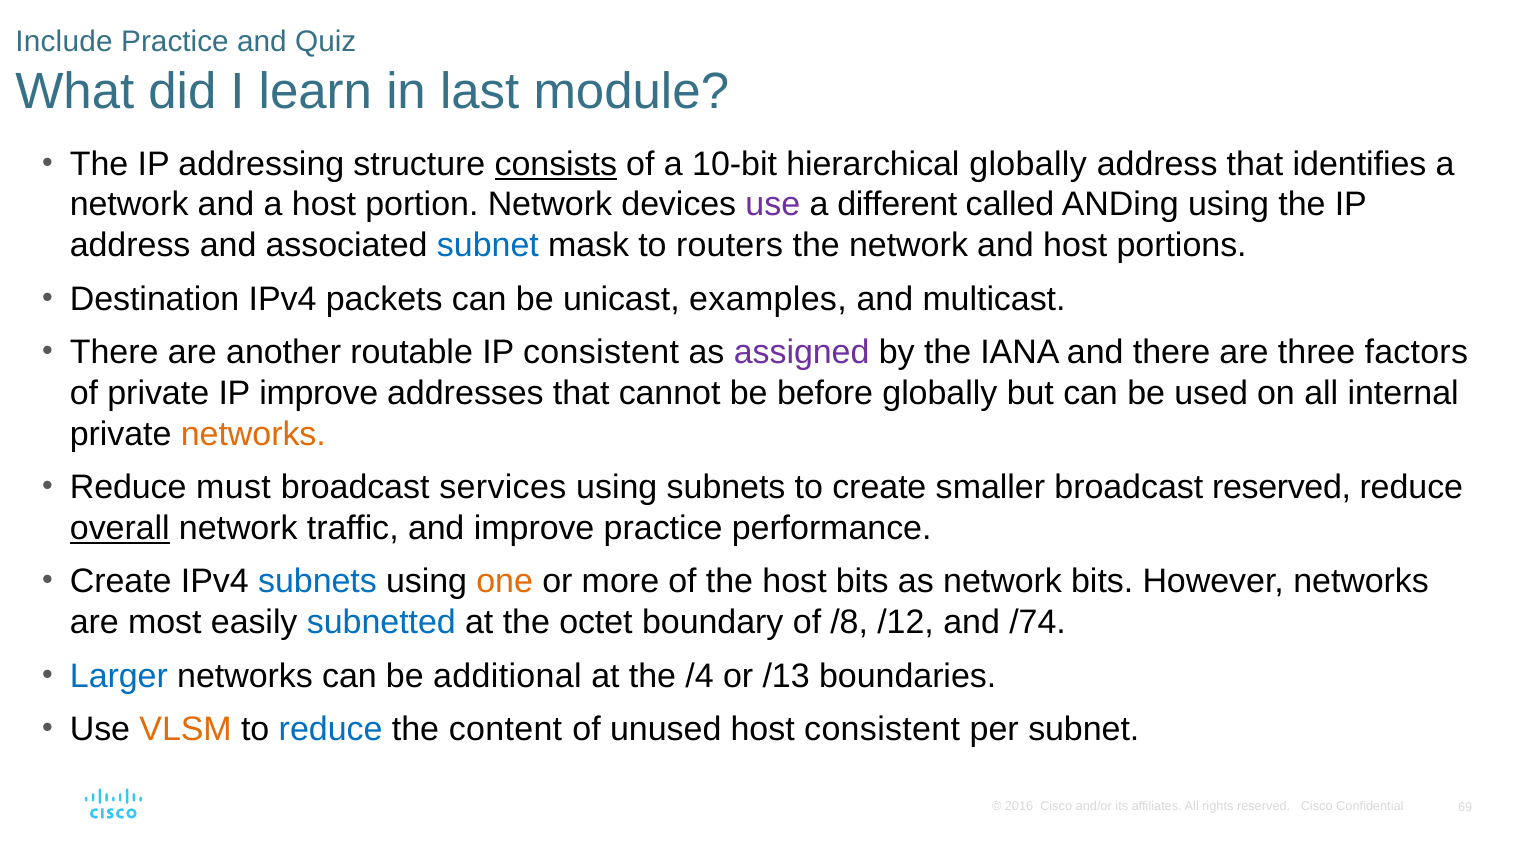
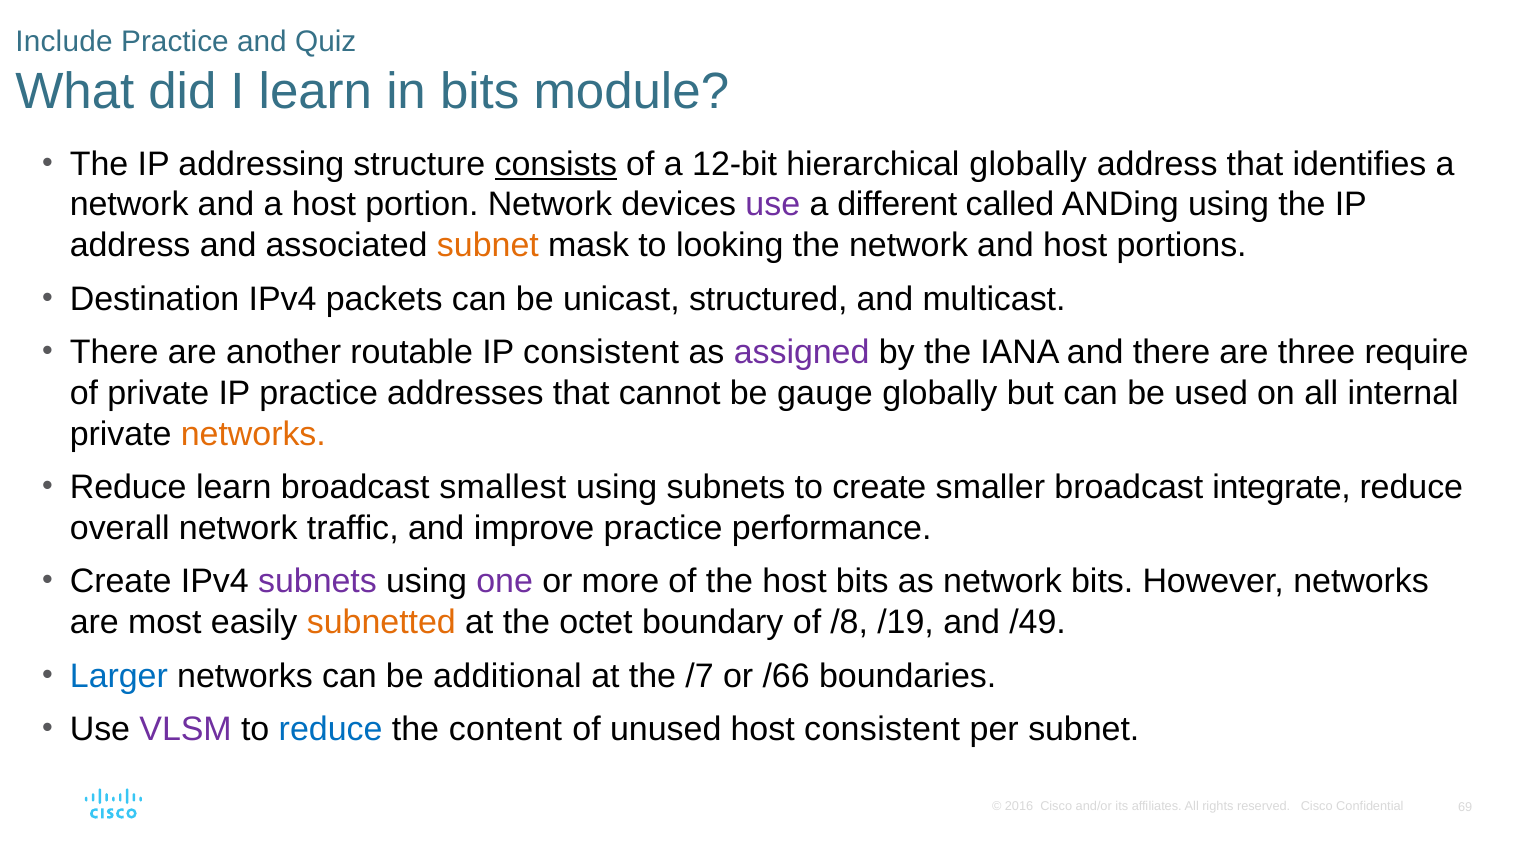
in last: last -> bits (480, 92)
10-bit: 10-bit -> 12-bit (735, 164)
subnet colour: blue -> orange (488, 246)
routers: routers -> looking (730, 246)
examples: examples -> structured (768, 299)
factors: factors -> require (1417, 353)
IP improve: improve -> practice (319, 394)
before: before -> gauge (825, 394)
Reduce must: must -> learn (234, 488)
services: services -> smallest (503, 488)
broadcast reserved: reserved -> integrate (1282, 488)
overall underline: present -> none (120, 529)
subnets colour: blue -> purple (317, 582)
one colour: orange -> purple (505, 582)
subnetted colour: blue -> orange (381, 623)
/12: /12 -> /19 (906, 623)
/74: /74 -> /49 (1038, 623)
/4: /4 -> /7 (700, 677)
/13: /13 -> /66 (786, 677)
VLSM colour: orange -> purple (186, 730)
